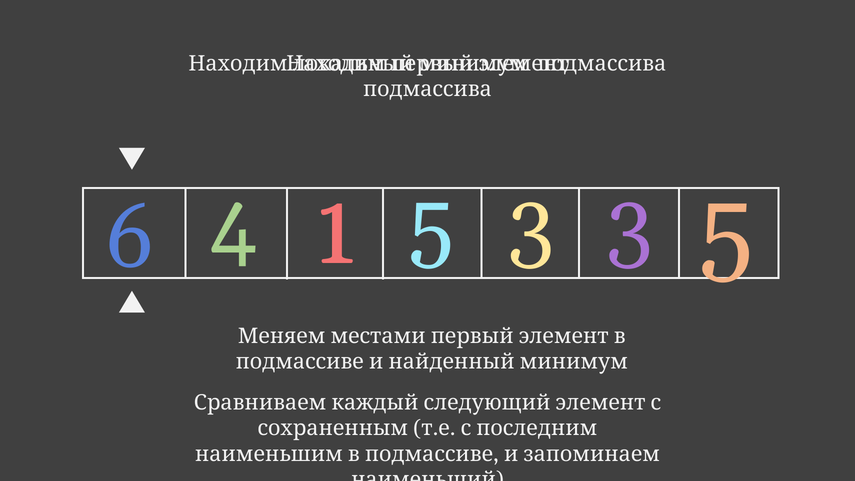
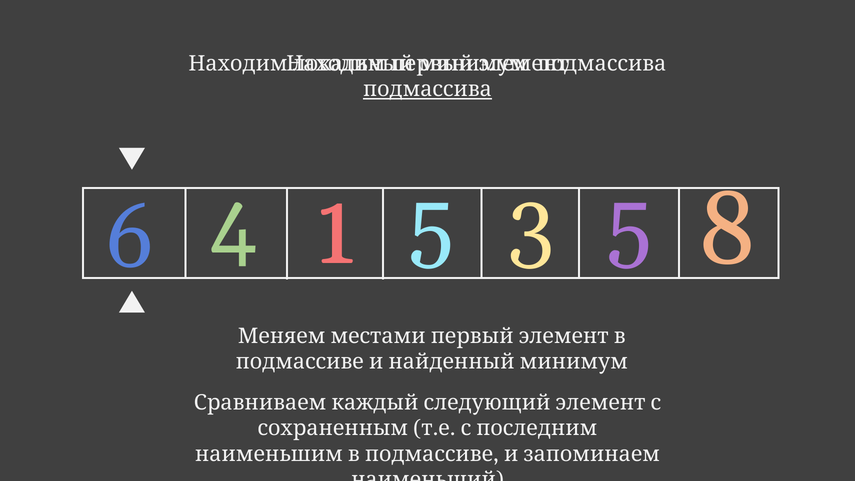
подмассива underline: none -> present (427, 89)
3: 3 -> 5 (629, 224)
6 5: 5 -> 8 (727, 229)
